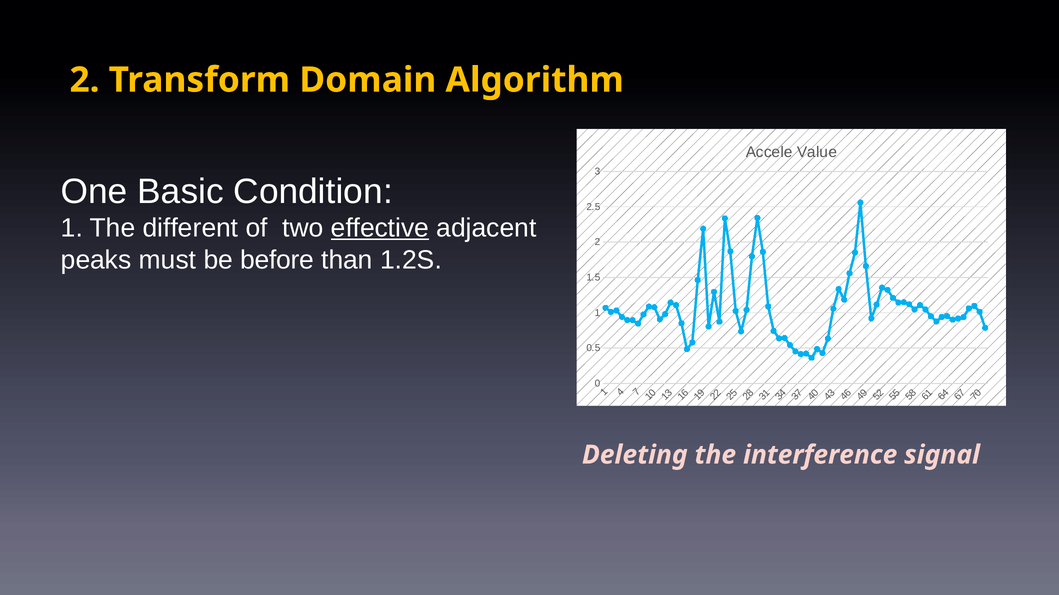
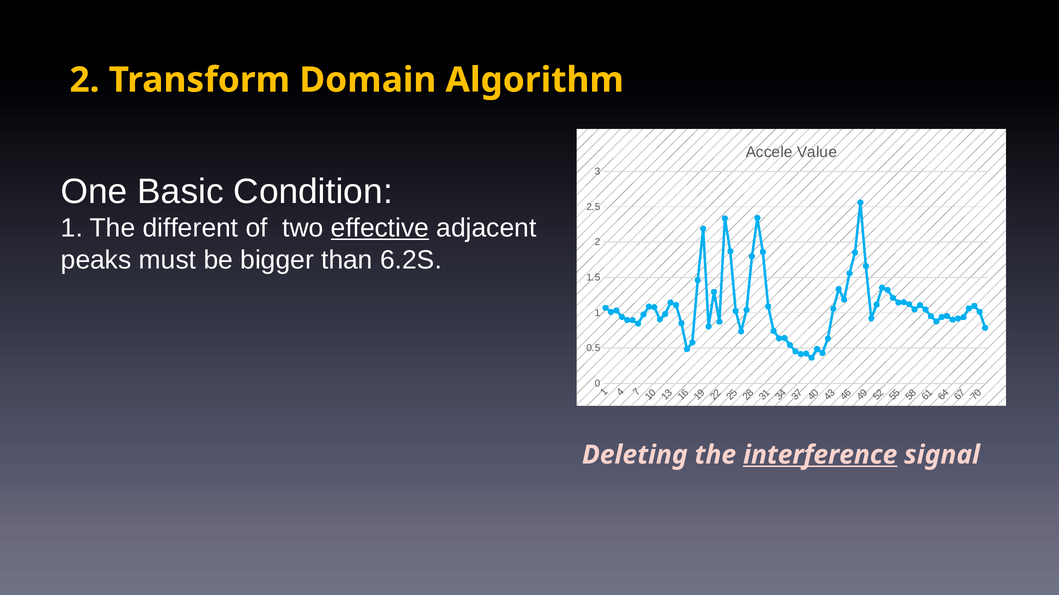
before: before -> bigger (277, 260)
1.2S: 1.2S -> 6.2S (411, 260)
interference underline: none -> present (820, 455)
